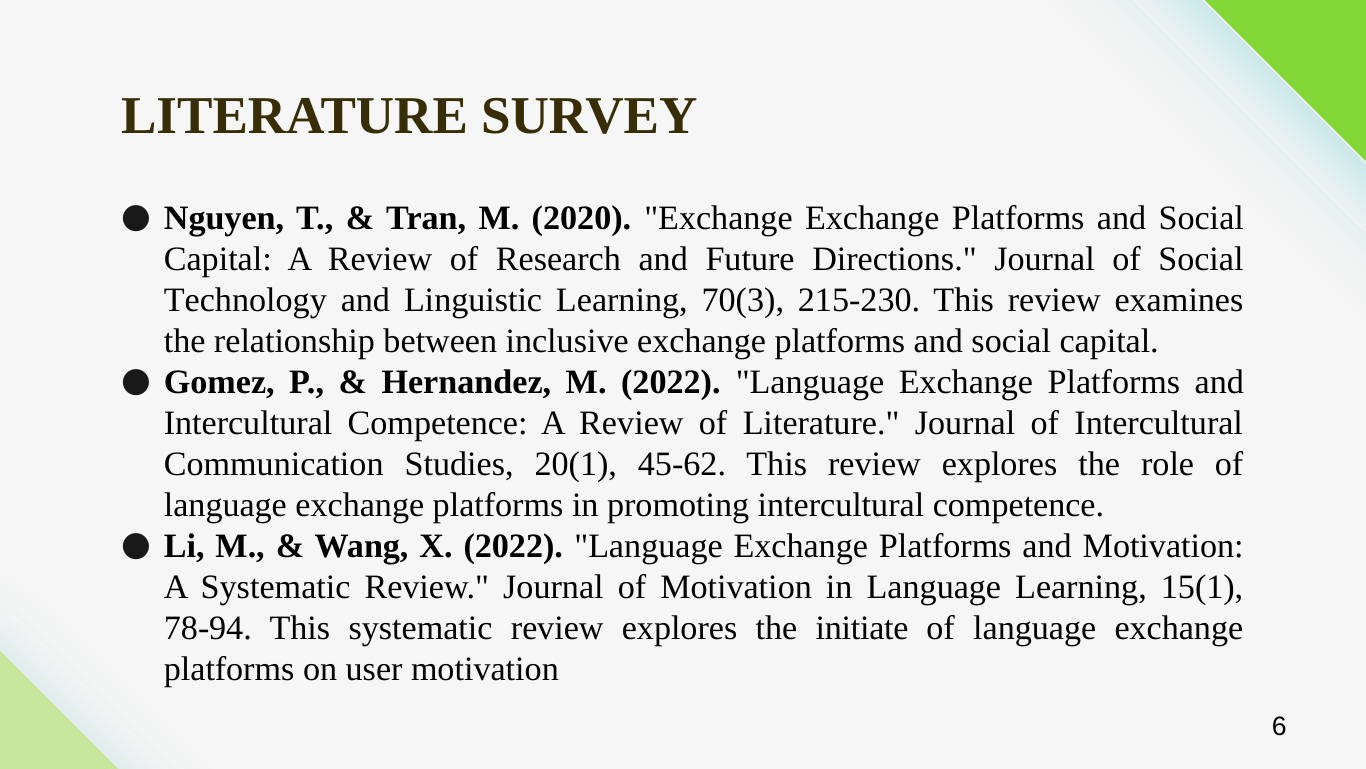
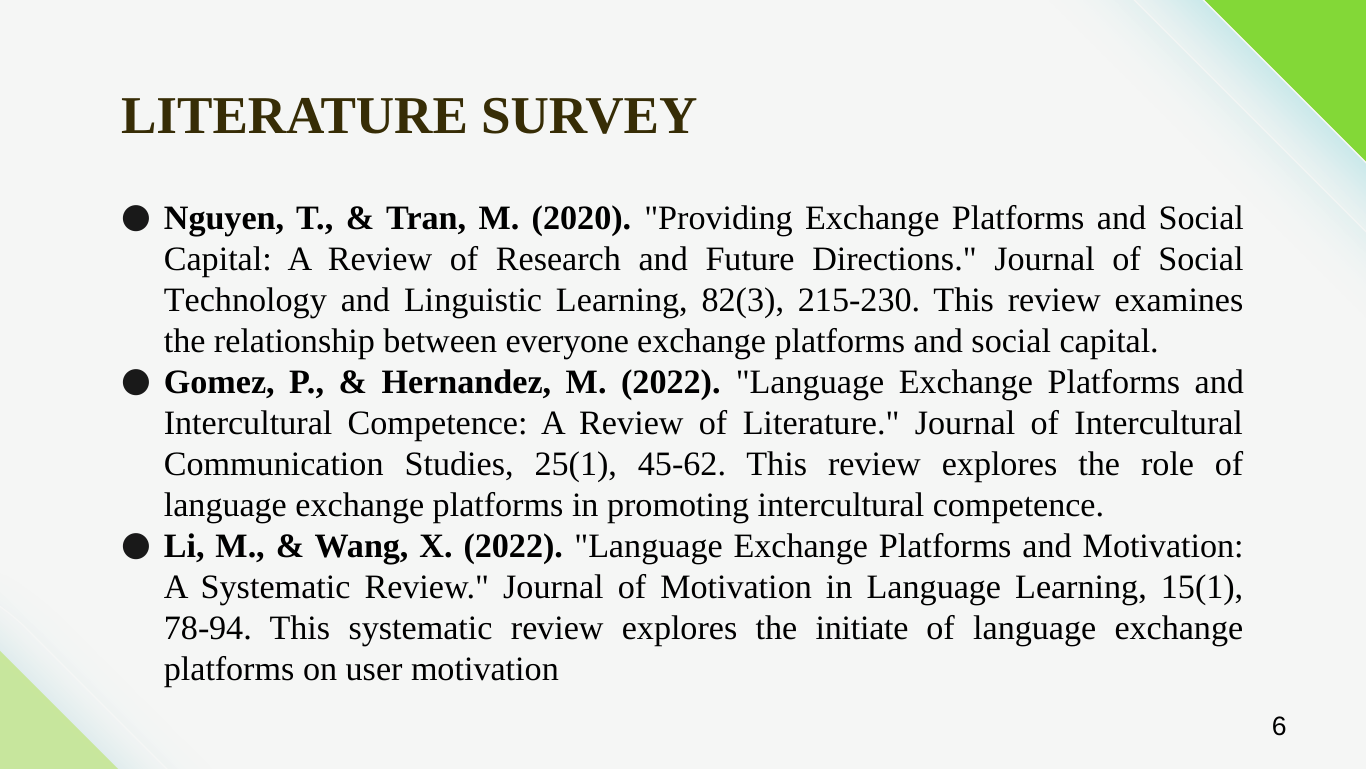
2020 Exchange: Exchange -> Providing (718, 218)
70(3: 70(3 -> 82(3 (743, 300)
inclusive: inclusive -> everyone (567, 341)
20(1: 20(1 -> 25(1 (576, 464)
